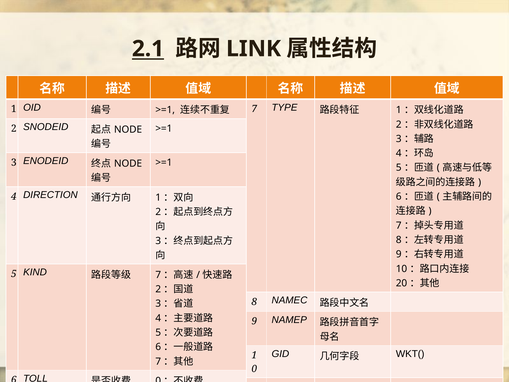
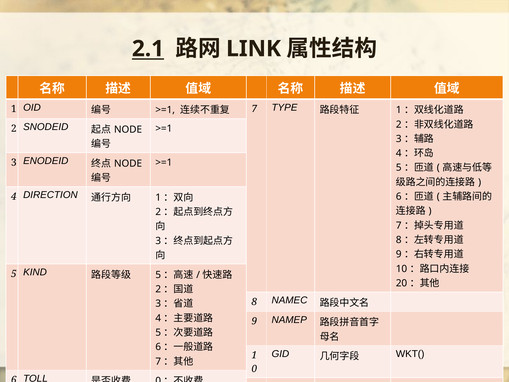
7: 7 -> 5 (158, 275)
